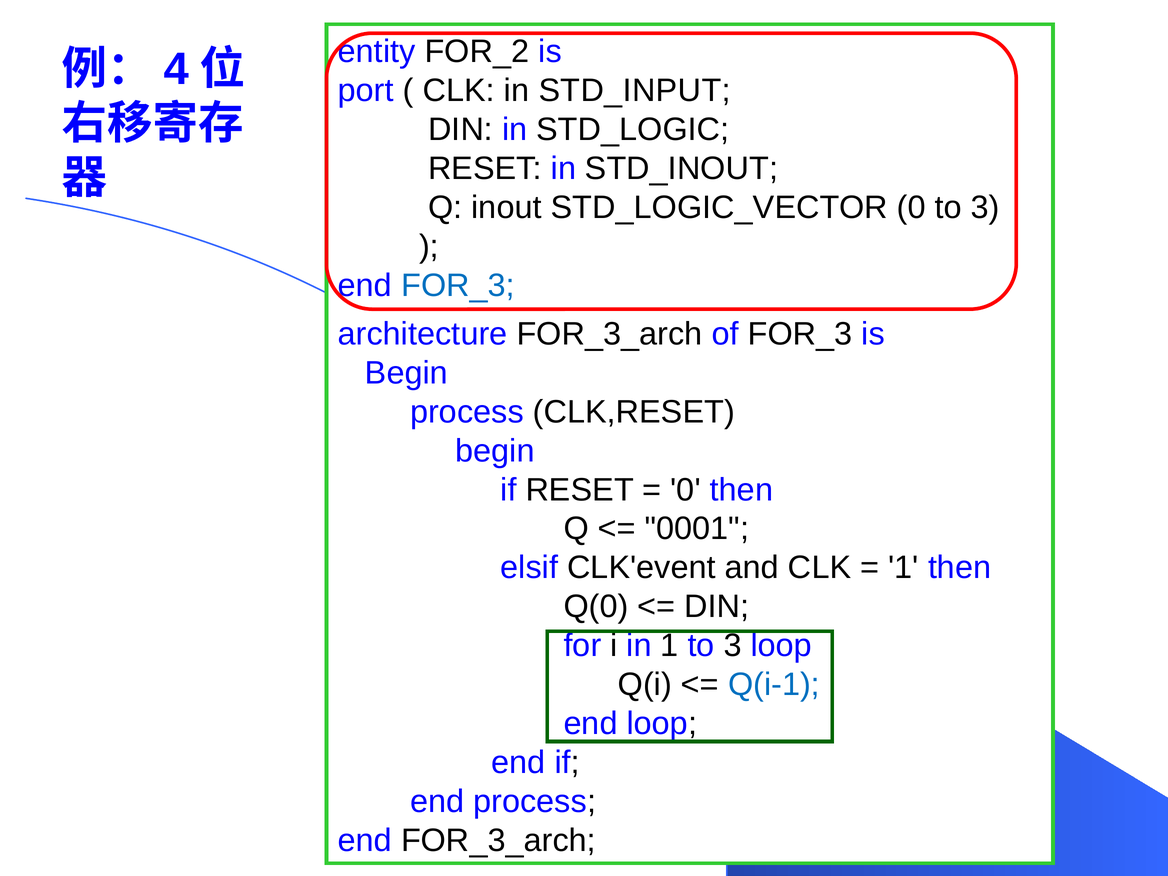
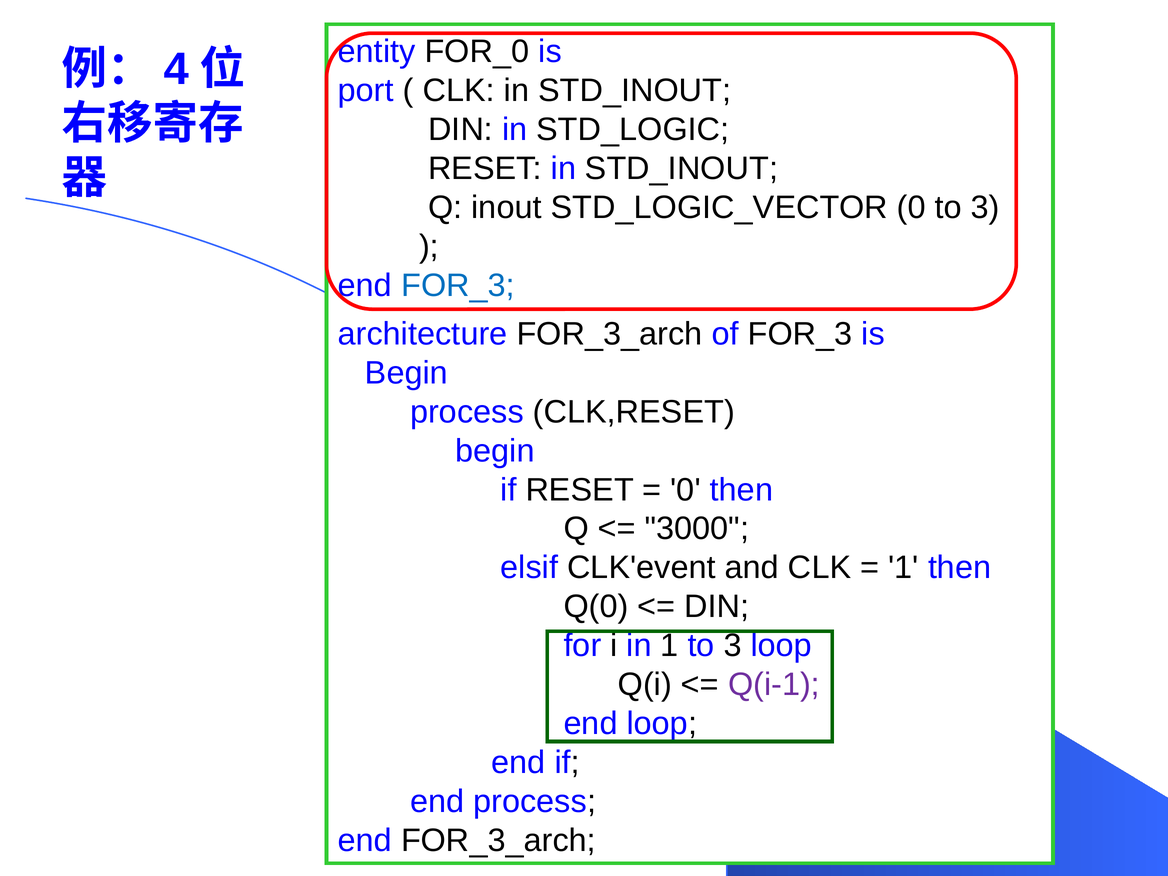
FOR_2: FOR_2 -> FOR_0 (477, 52)
CLK in STD_INPUT: STD_INPUT -> STD_INOUT (635, 91)
0001: 0001 -> 3000 (697, 529)
Q(i-1 colour: blue -> purple (774, 685)
